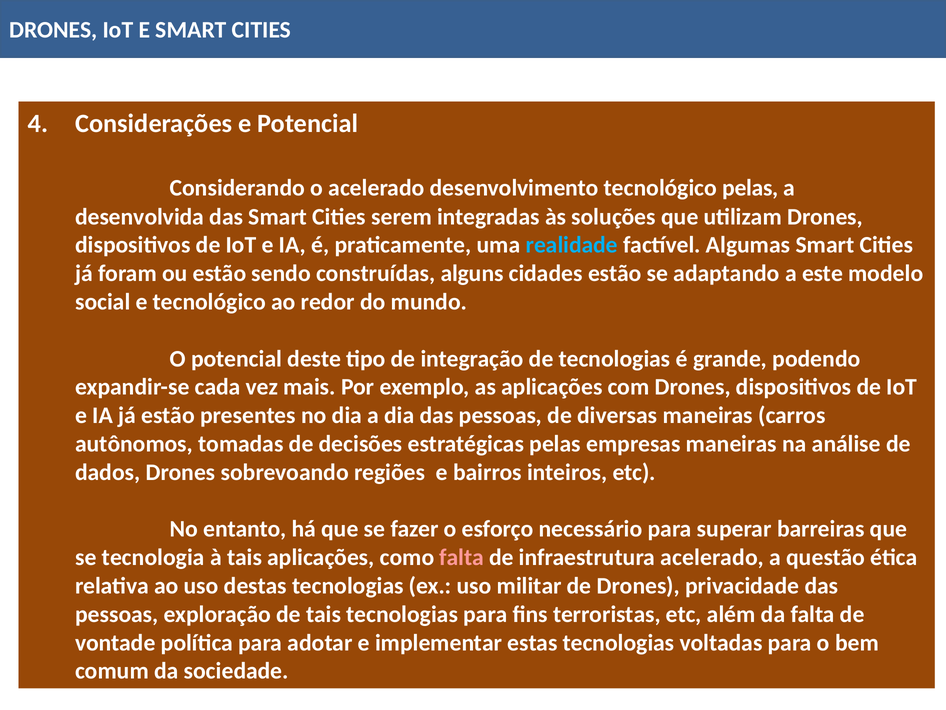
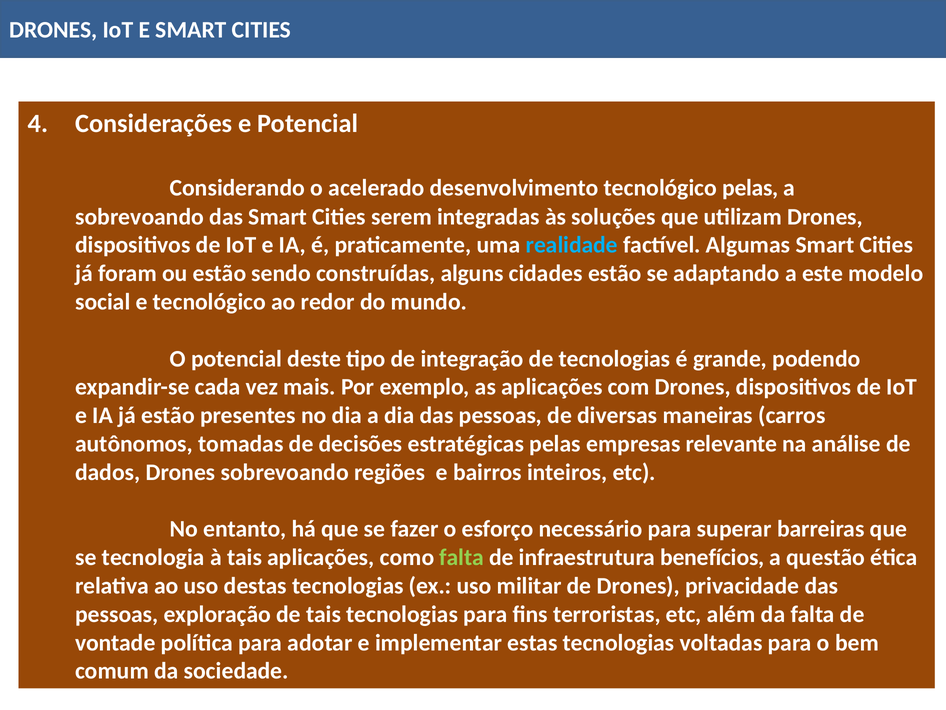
desenvolvida: desenvolvida -> sobrevoando (140, 217)
empresas maneiras: maneiras -> relevante (731, 444)
falta colour: pink -> light green (462, 557)
infraestrutura acelerado: acelerado -> benefícios (712, 557)
